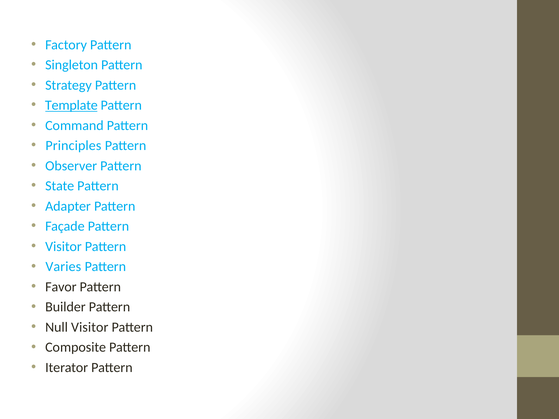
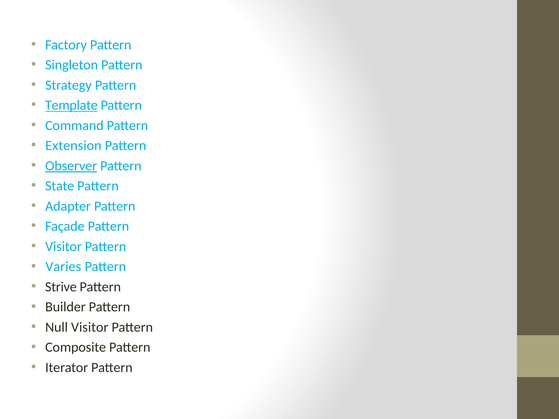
Principles: Principles -> Extension (73, 146)
Observer underline: none -> present (71, 166)
Favor: Favor -> Strive (61, 287)
